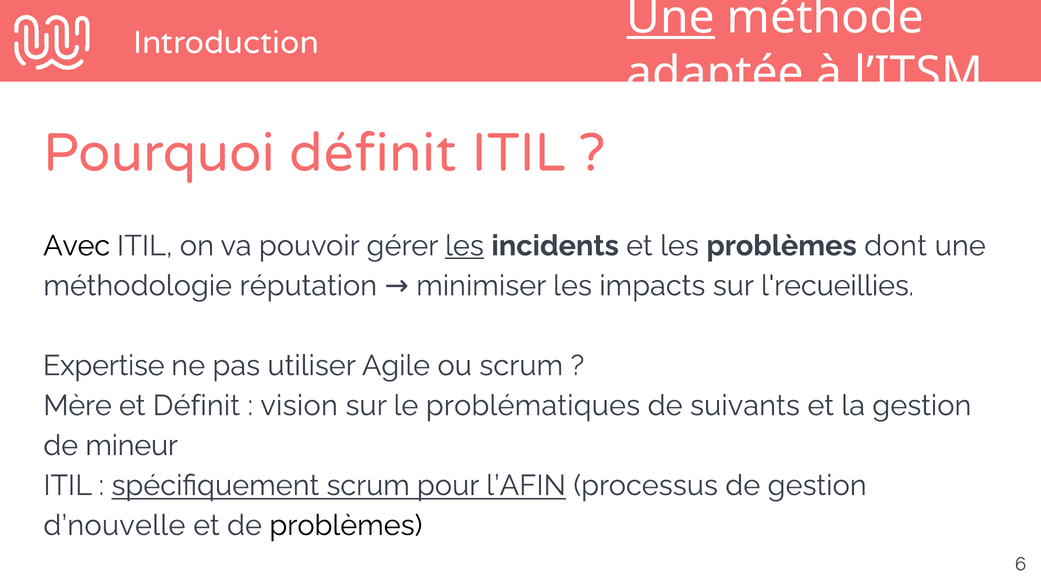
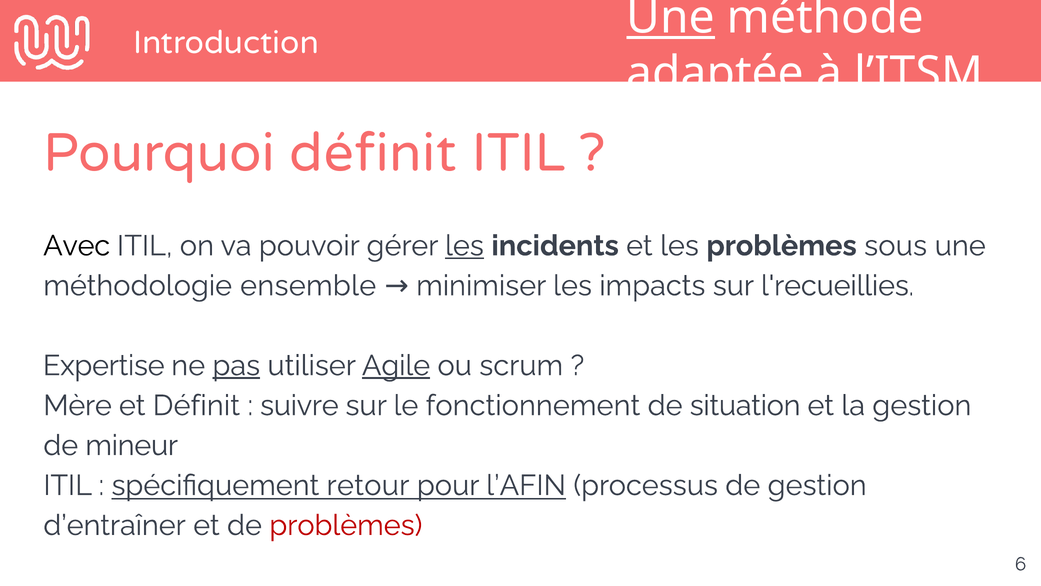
dont: dont -> sous (896, 246)
réputation: réputation -> ensemble (308, 286)
pas underline: none -> present (236, 365)
Agile underline: none -> present (396, 365)
vision: vision -> suivre (299, 405)
problématiques: problématiques -> fonctionnement (533, 405)
suivants: suivants -> situation (745, 405)
spécifiquement scrum: scrum -> retour (368, 485)
d’nouvelle: d’nouvelle -> d’entraîner (115, 525)
problèmes colour: black -> red (346, 525)
